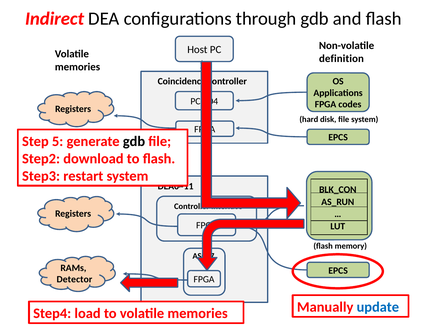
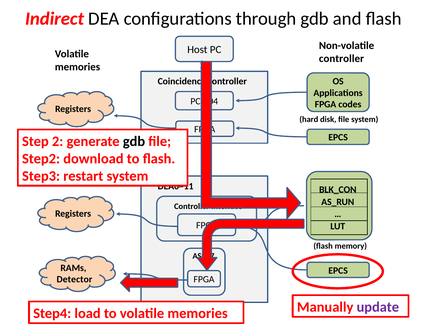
definition: definition -> controller (341, 59)
5: 5 -> 2 (58, 142)
update colour: blue -> purple (378, 307)
